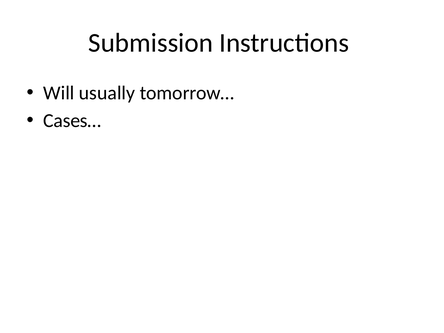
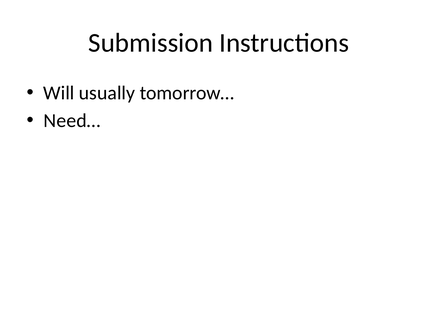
Cases…: Cases… -> Need… (72, 121)
